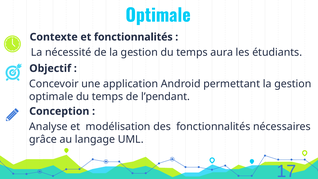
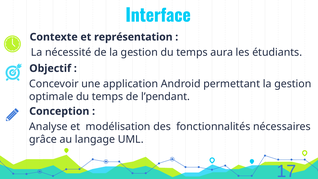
Optimale: Optimale -> Interface (158, 16)
et fonctionnalités: fonctionnalités -> représentation (133, 37)
